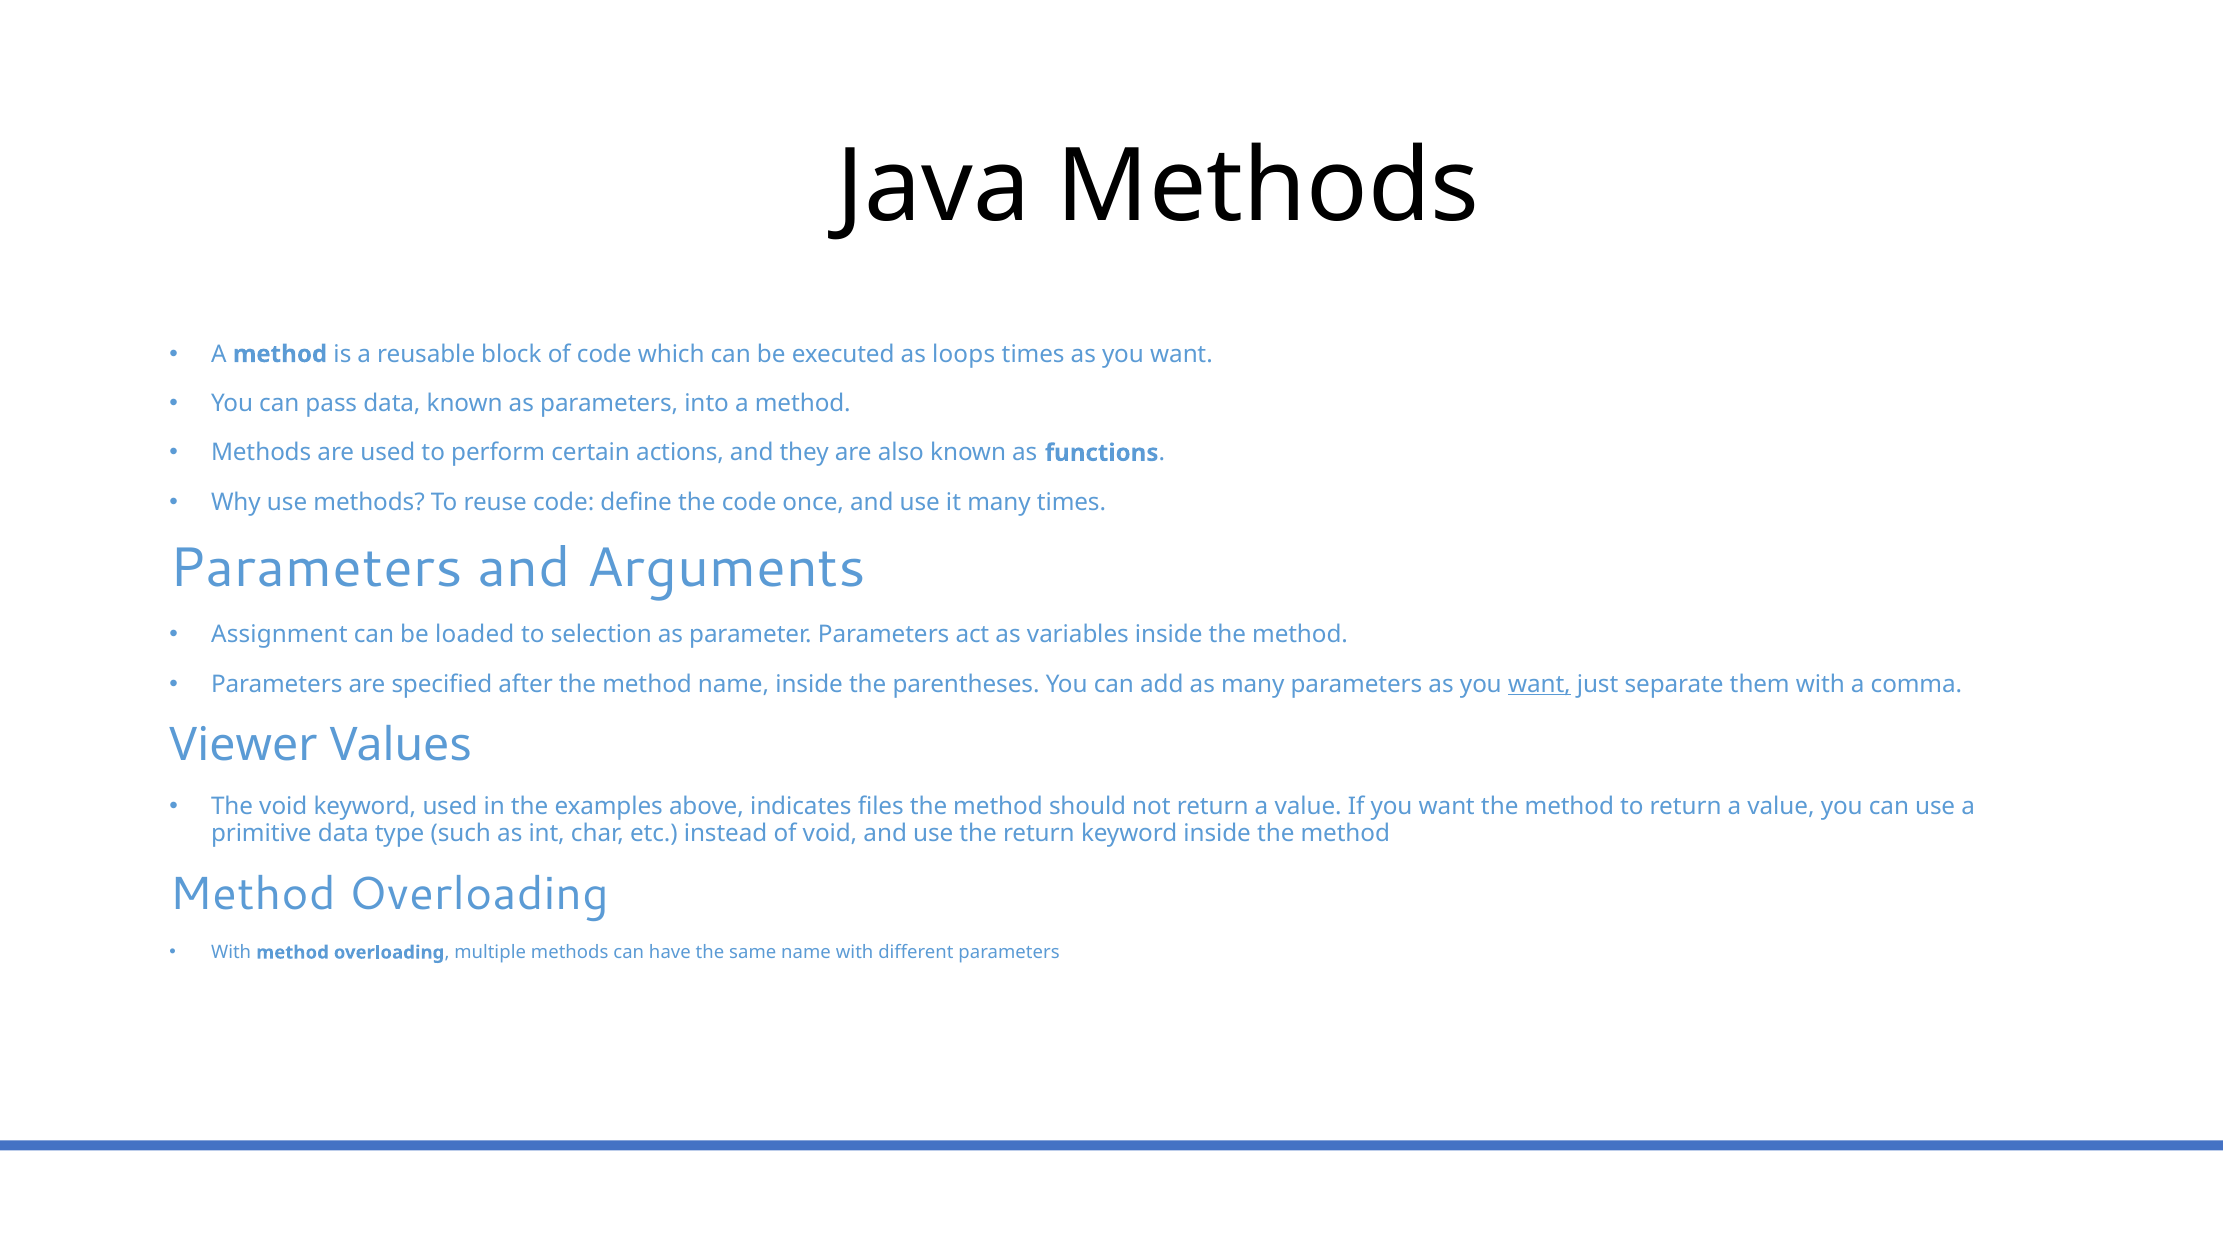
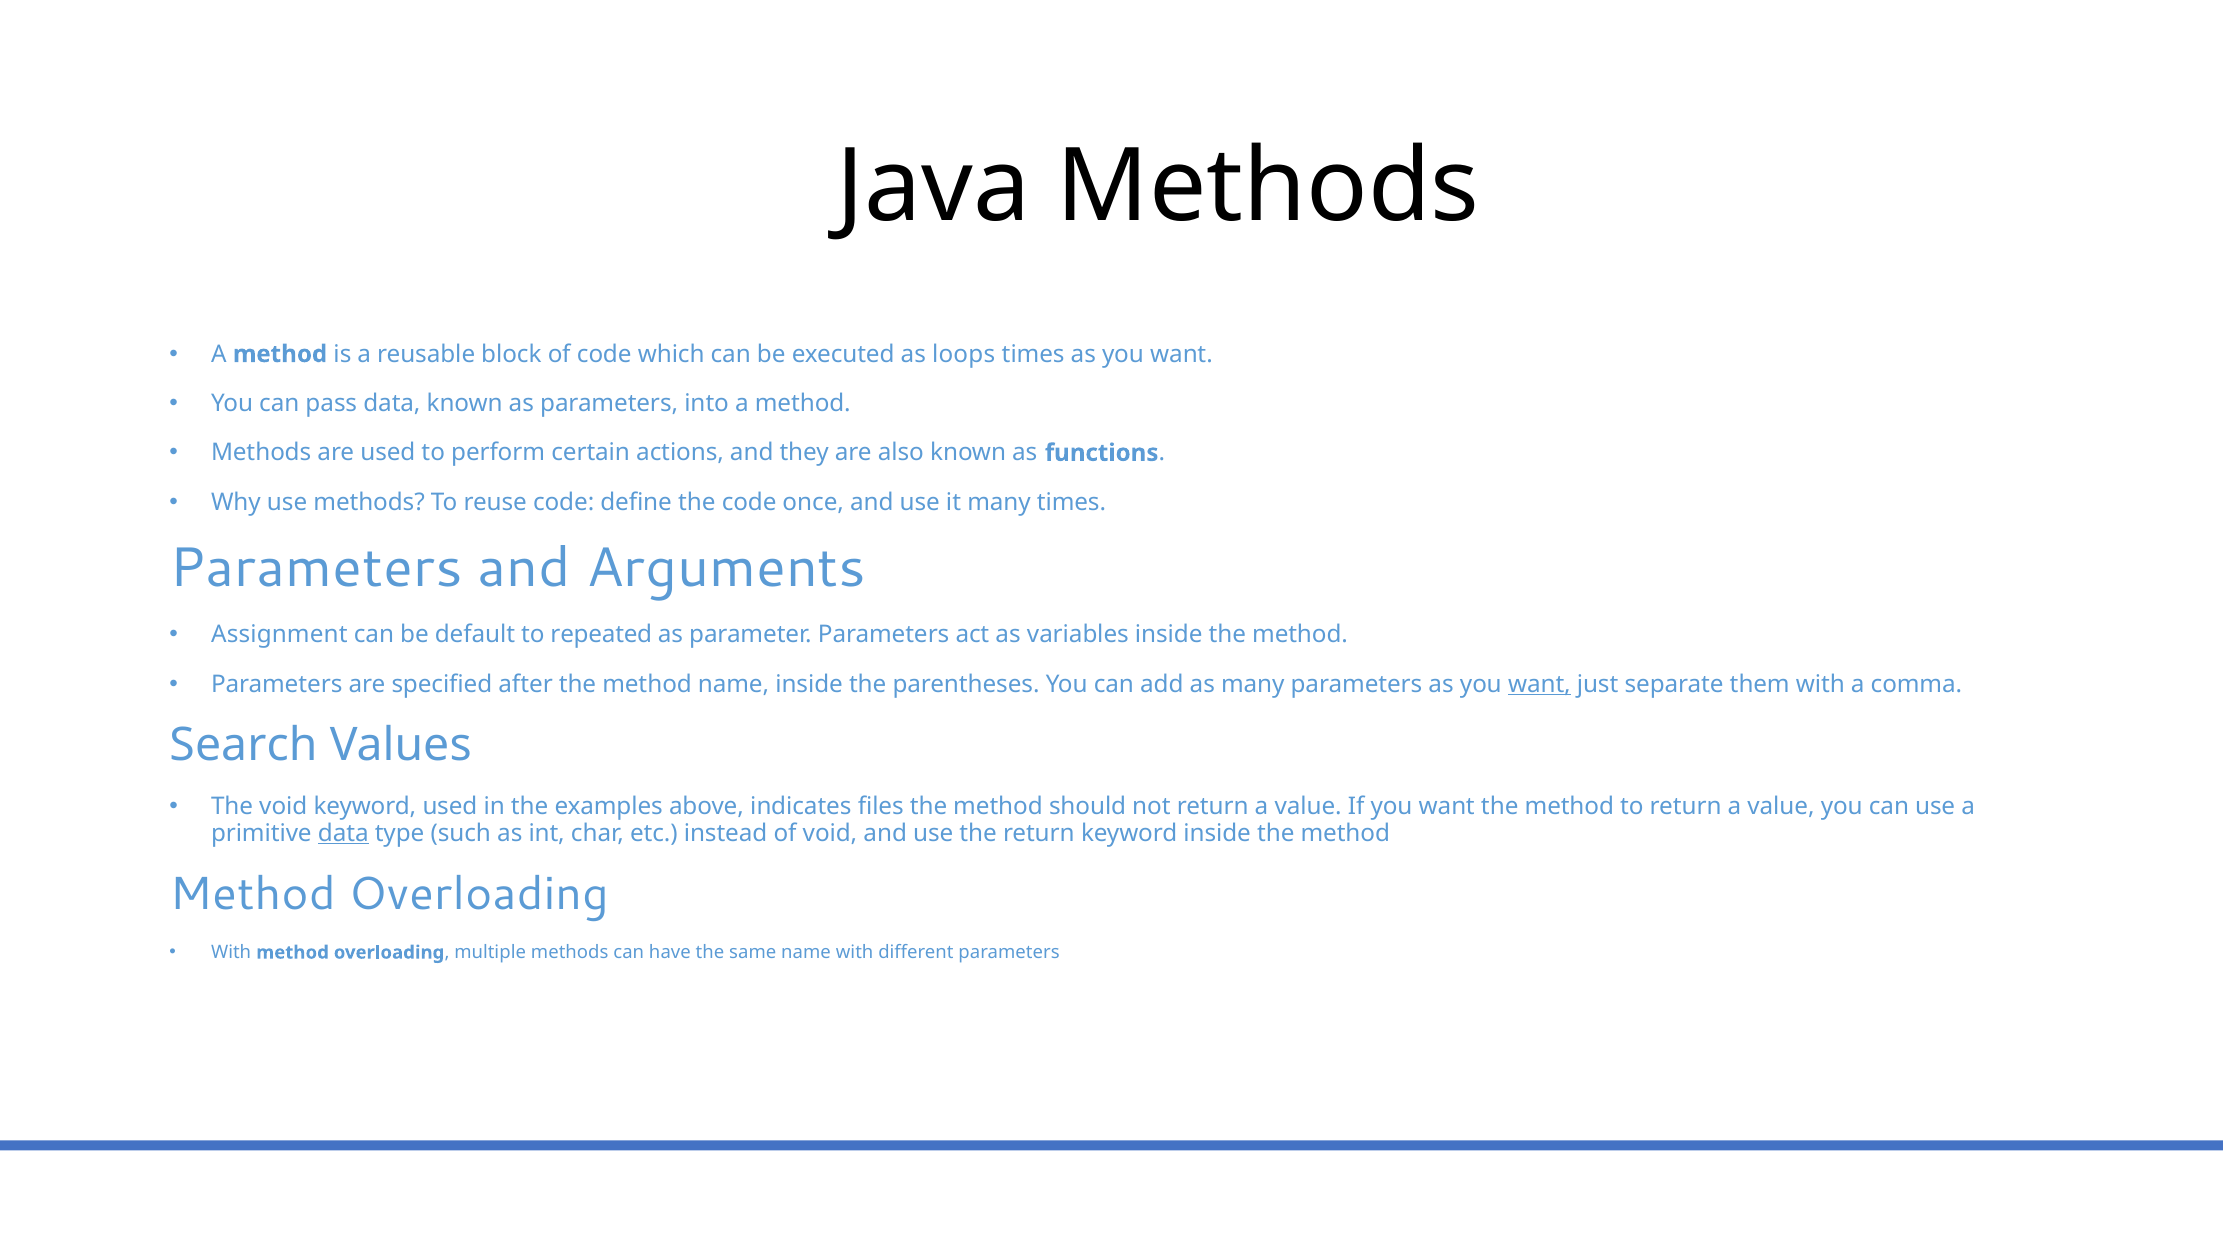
loaded: loaded -> default (475, 635)
selection: selection -> repeated (601, 635)
Viewer: Viewer -> Search (243, 746)
data underline: none -> present (343, 833)
